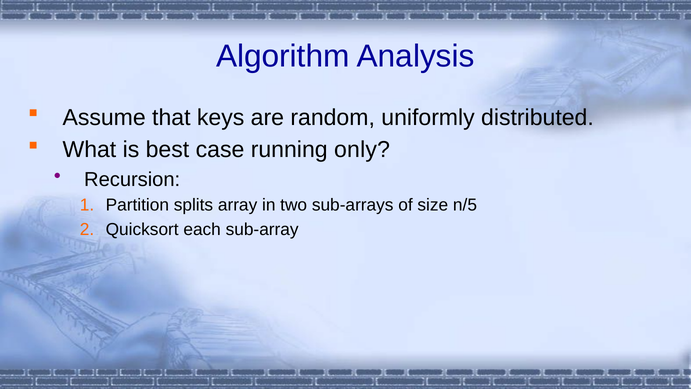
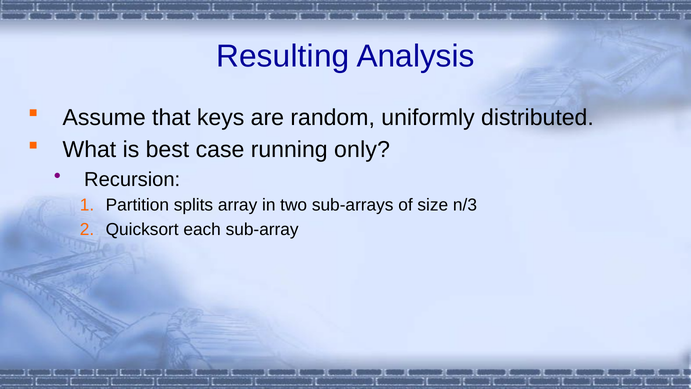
Algorithm: Algorithm -> Resulting (283, 56)
n/5: n/5 -> n/3 (465, 205)
